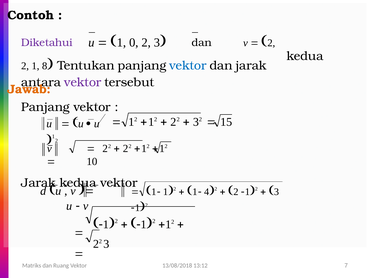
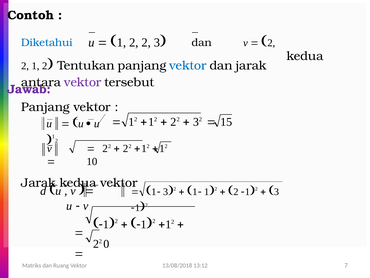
Diketahui colour: purple -> blue (47, 43)
0: 0 -> 2 (134, 42)
2 1 8: 8 -> 2 (45, 66)
Jawab colour: orange -> purple (29, 89)
1: 1 -> 3 (166, 191)
4: 4 -> 1 (207, 191)
22 3: 3 -> 0 (106, 244)
